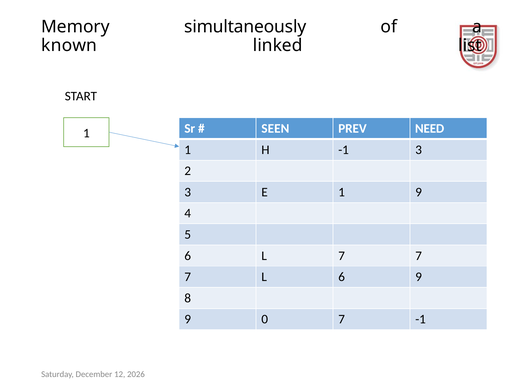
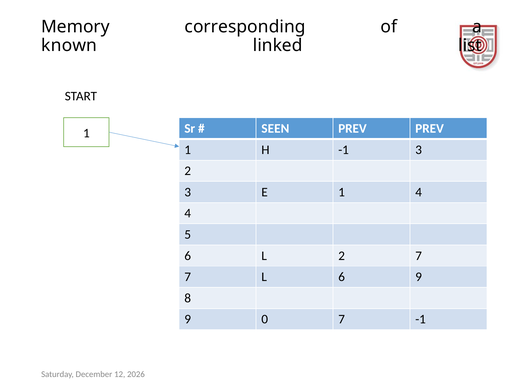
simultaneously: simultaneously -> corresponding (245, 27)
PREV NEED: NEED -> PREV (430, 129)
1 9: 9 -> 4 (419, 192)
L 7: 7 -> 2 (342, 256)
